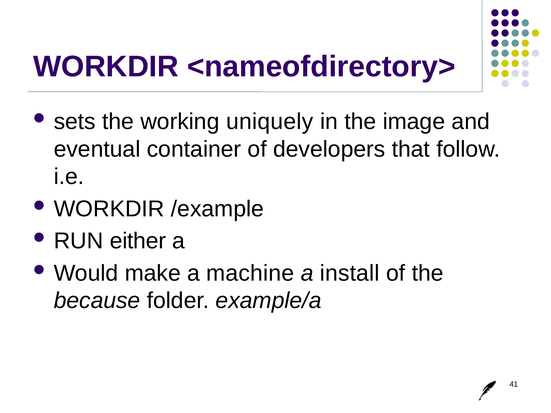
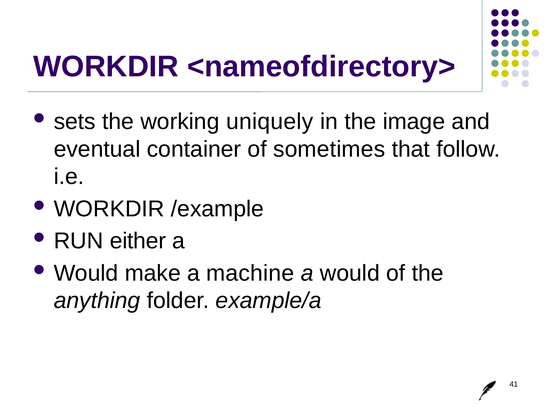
developers: developers -> sometimes (329, 149)
a install: install -> would (350, 273)
because: because -> anything (97, 301)
